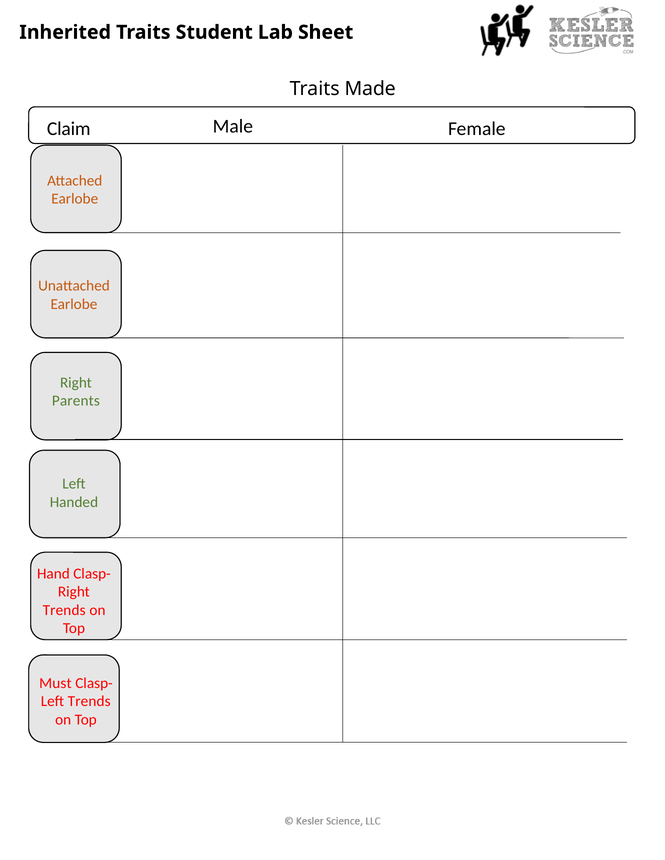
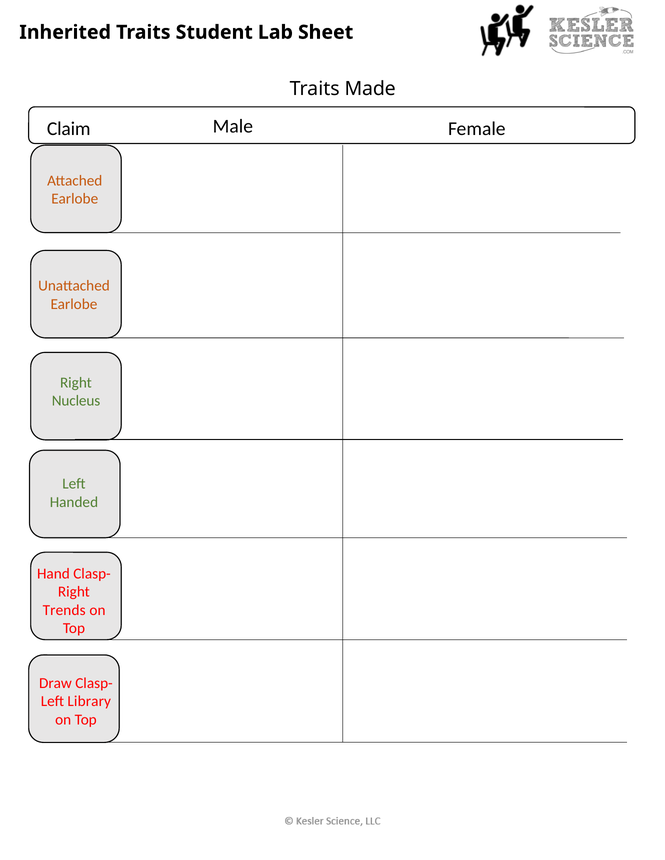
Parents: Parents -> Nucleus (76, 401)
Must: Must -> Draw (55, 684)
Left Trends: Trends -> Library (89, 702)
